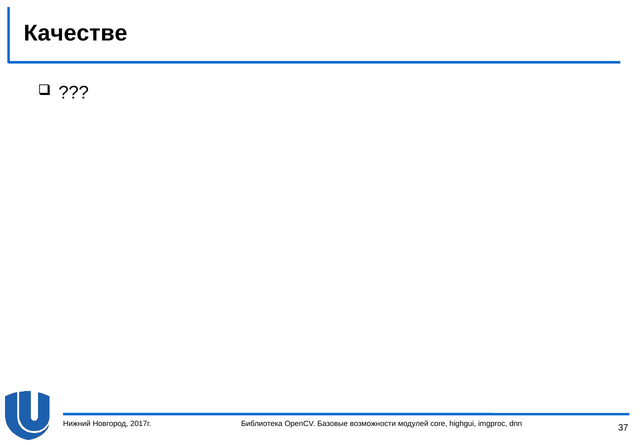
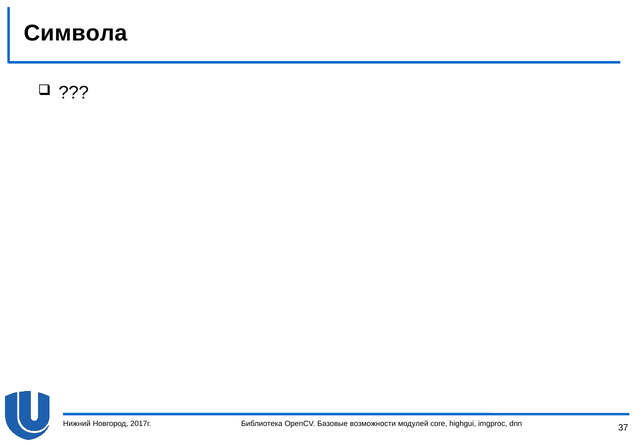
Качестве: Качестве -> Символа (75, 33)
